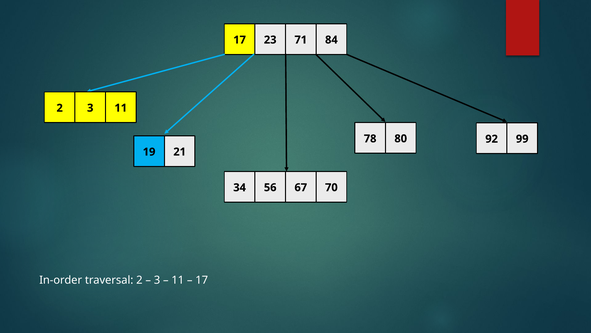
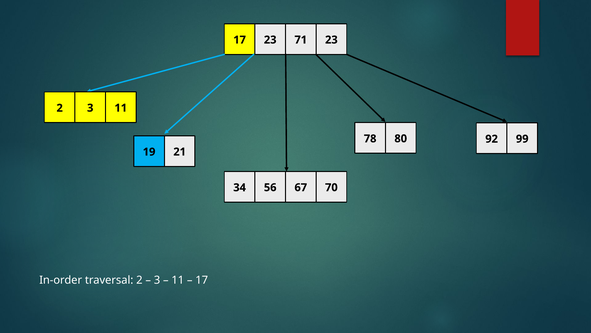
71 84: 84 -> 23 (331, 40)
